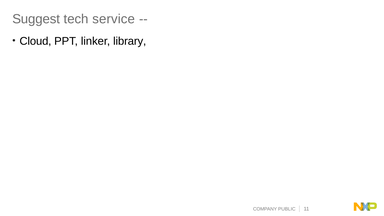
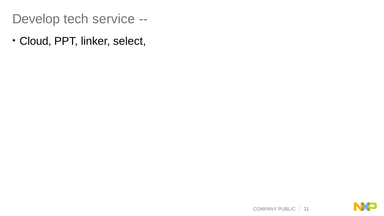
Suggest: Suggest -> Develop (36, 19)
library: library -> select (130, 41)
